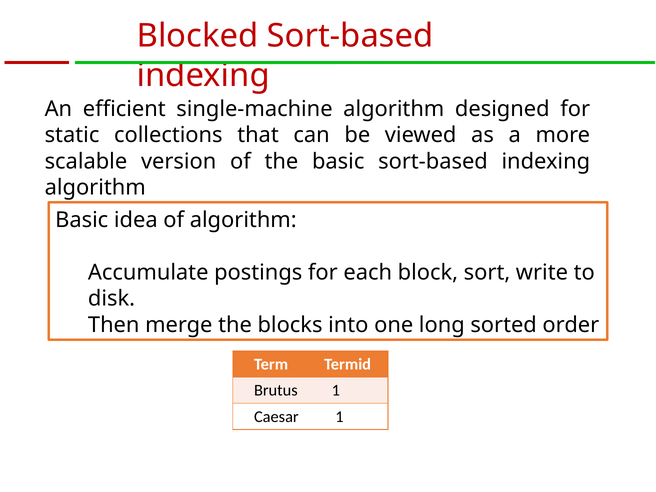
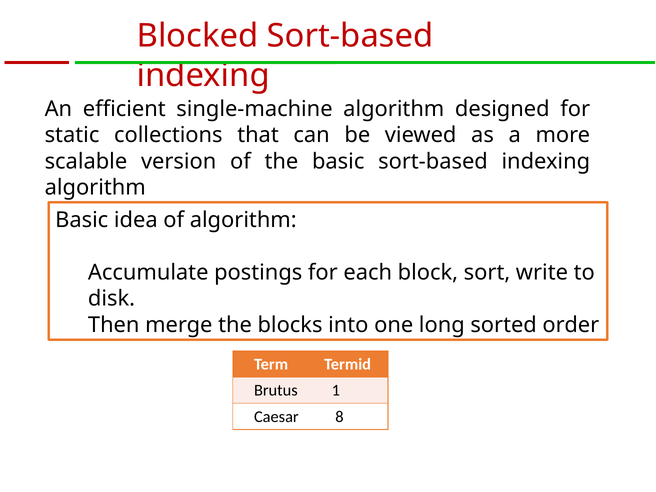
Caesar 1: 1 -> 8 (339, 417)
